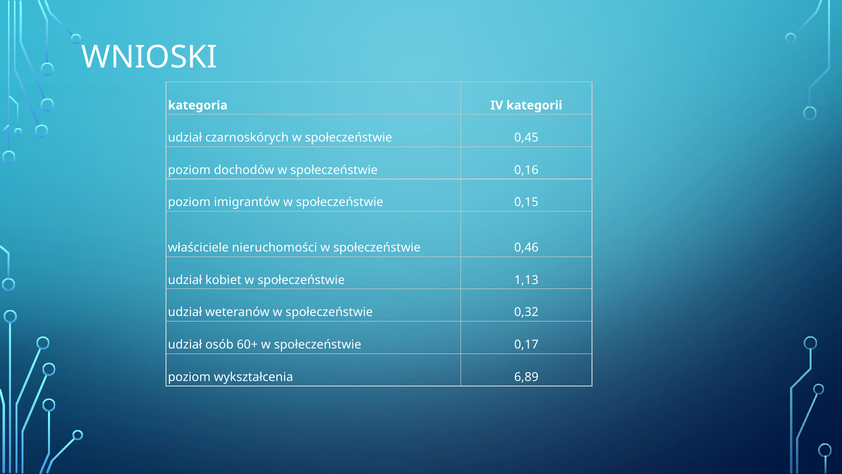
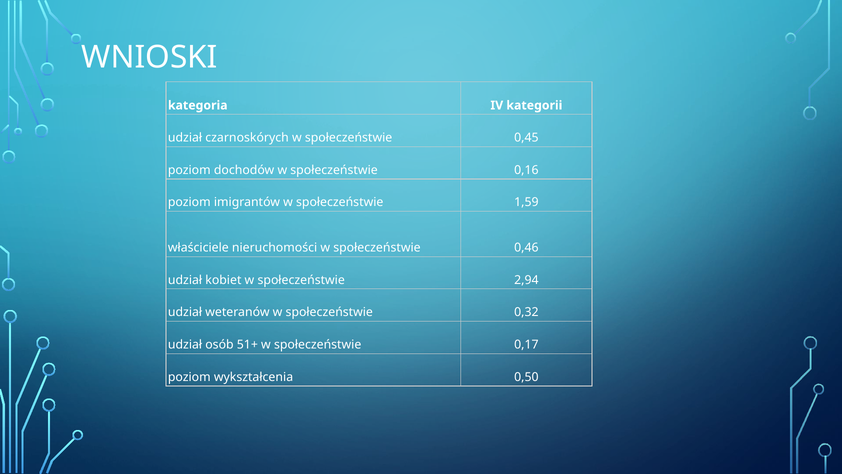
0,15: 0,15 -> 1,59 (526, 202)
1,13: 1,13 -> 2,94 (526, 280)
60+: 60+ -> 51+ (247, 344)
6,89: 6,89 -> 0,50 (526, 377)
